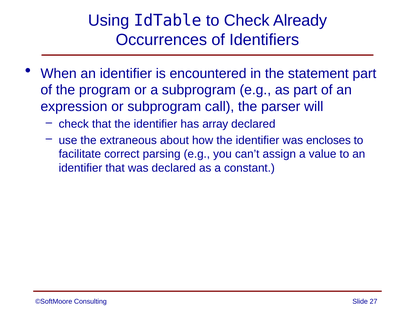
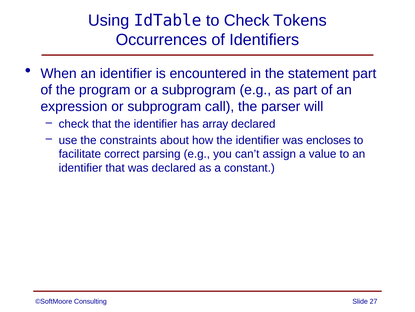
Already: Already -> Tokens (300, 21)
extraneous: extraneous -> constraints (128, 140)
